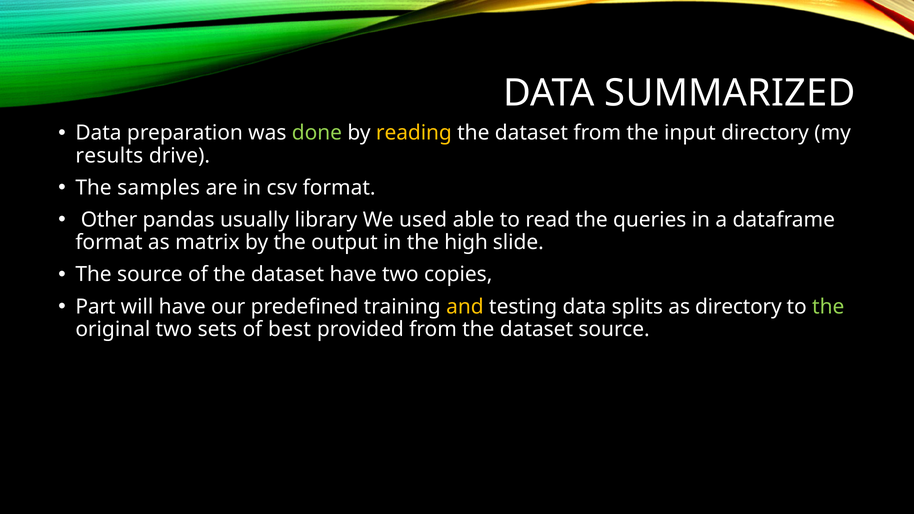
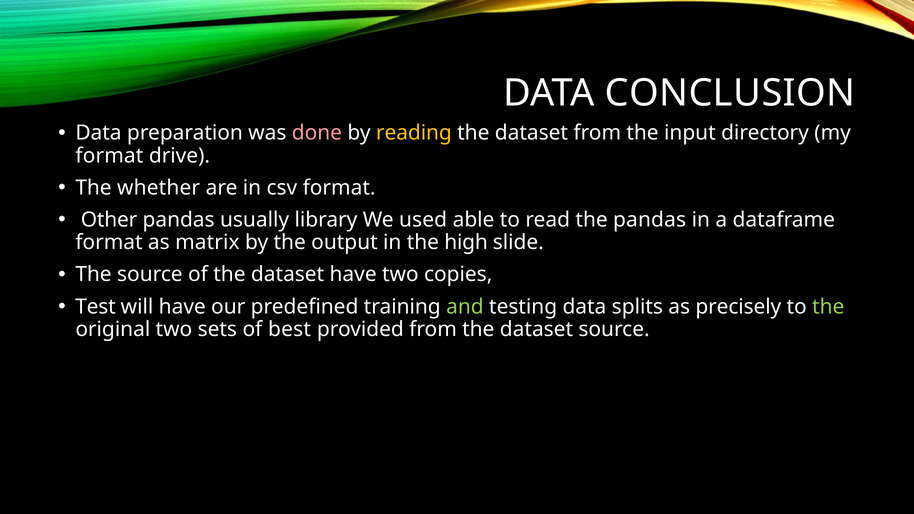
SUMMARIZED: SUMMARIZED -> CONCLUSION (730, 93)
done colour: light green -> pink (317, 133)
results: results -> format (109, 156)
samples: samples -> whether (159, 188)
the queries: queries -> pandas (650, 220)
Part: Part -> Test (95, 307)
and colour: yellow -> light green (465, 307)
as directory: directory -> precisely (738, 307)
